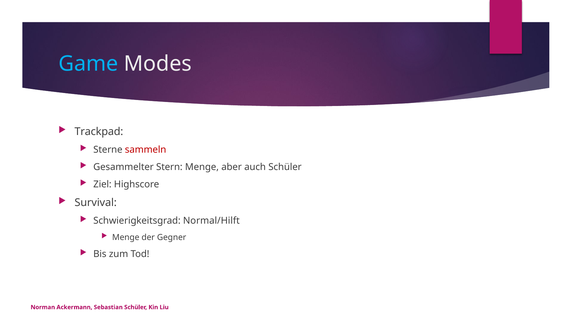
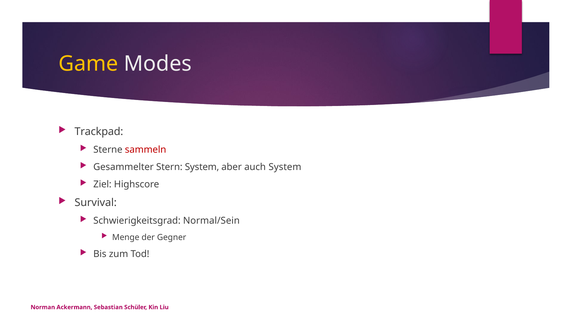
Game colour: light blue -> yellow (88, 64)
Stern Menge: Menge -> System (202, 167)
auch Schüler: Schüler -> System (285, 167)
Normal/Hilft: Normal/Hilft -> Normal/Sein (211, 221)
